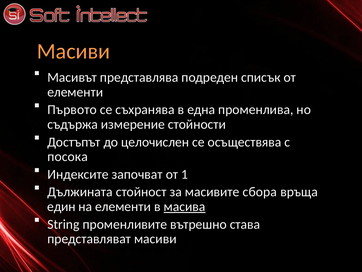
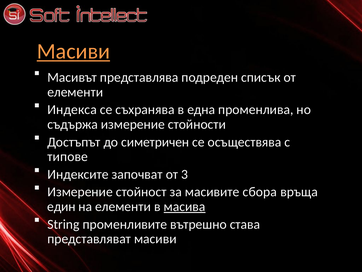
Масиви underline: none -> present (73, 51)
Първото: Първото -> Индекса (72, 110)
целочислен: целочислен -> симетричен (155, 142)
посока: посока -> типове (68, 156)
1: 1 -> 3 (185, 174)
Дължината: Дължината -> Измерение (80, 192)
